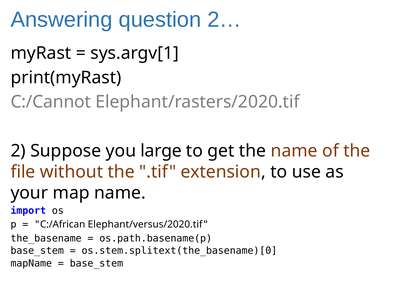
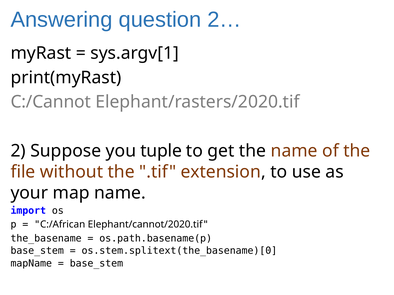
large: large -> tuple (161, 151)
Elephant/versus/2020.tif: Elephant/versus/2020.tif -> Elephant/cannot/2020.tif (145, 225)
